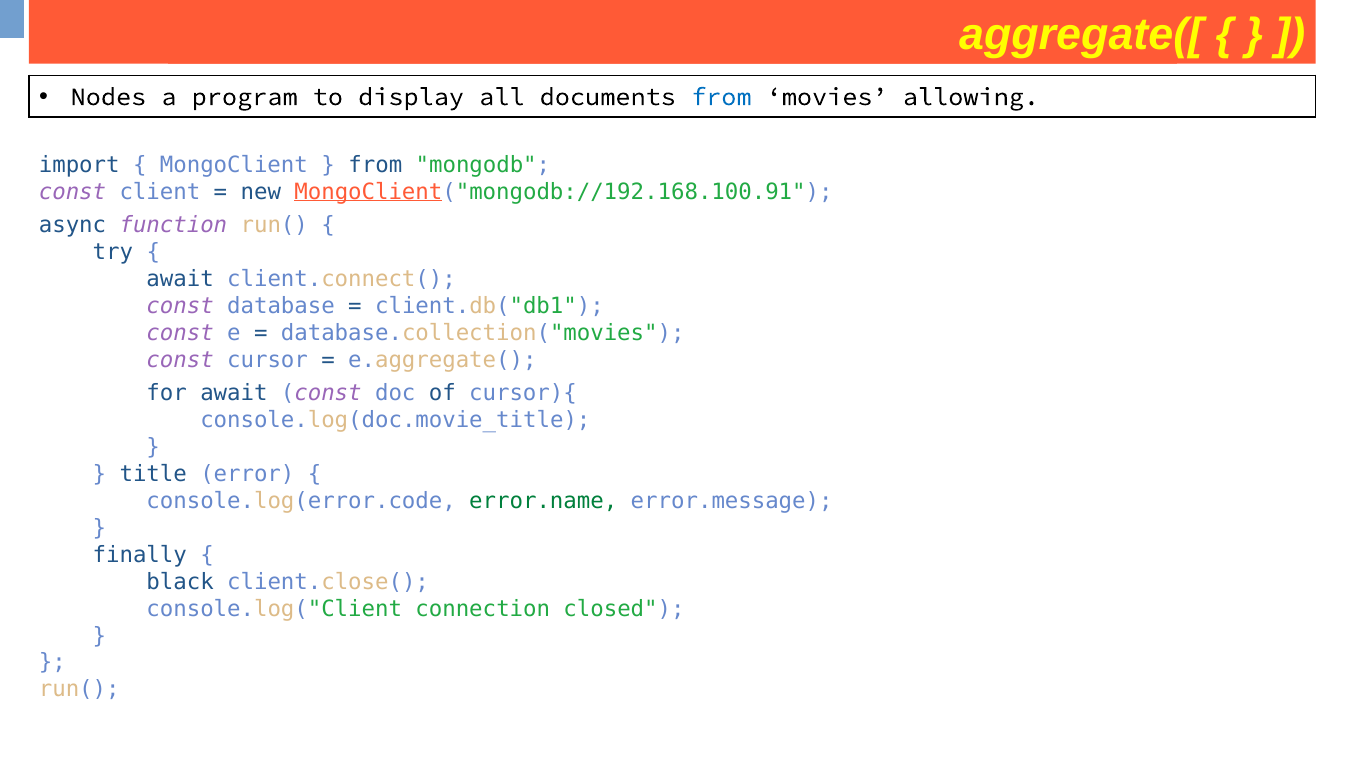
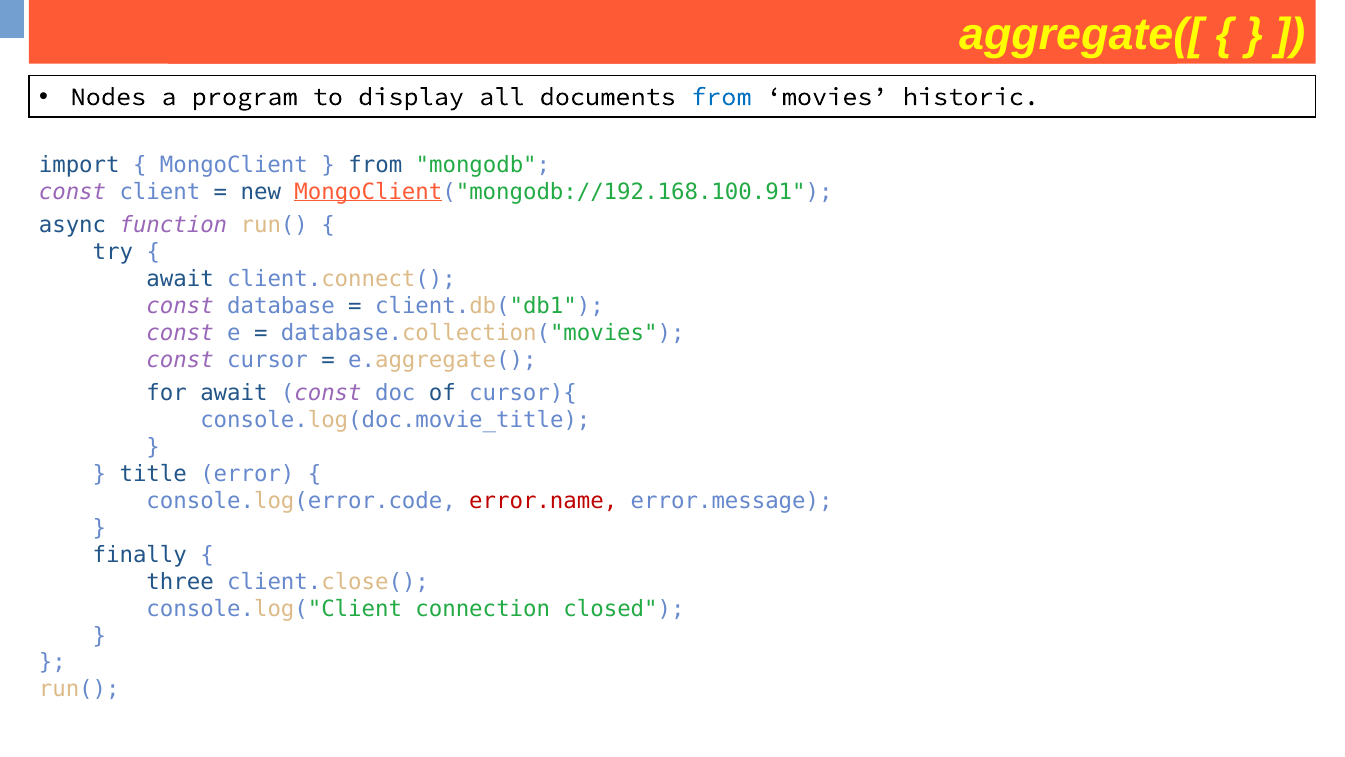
allowing: allowing -> historic (971, 97)
error.name colour: green -> red (543, 501)
black: black -> three (180, 581)
